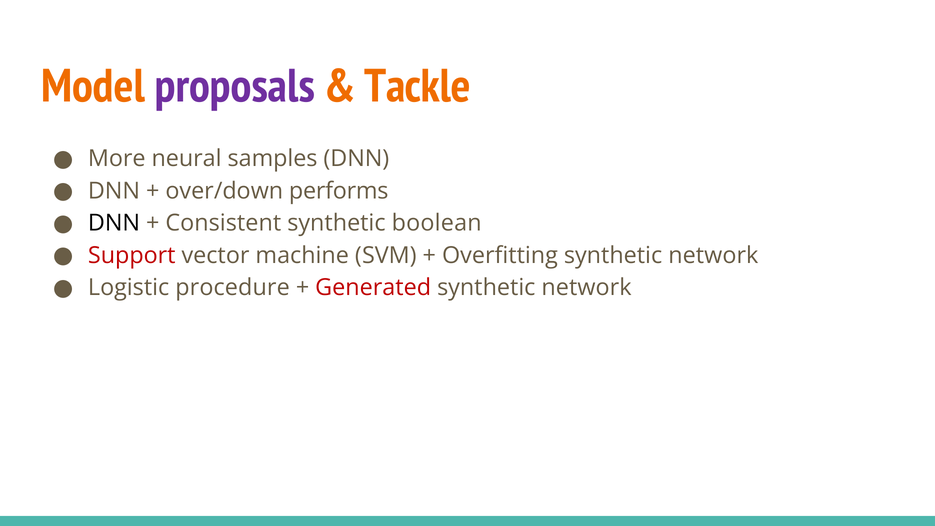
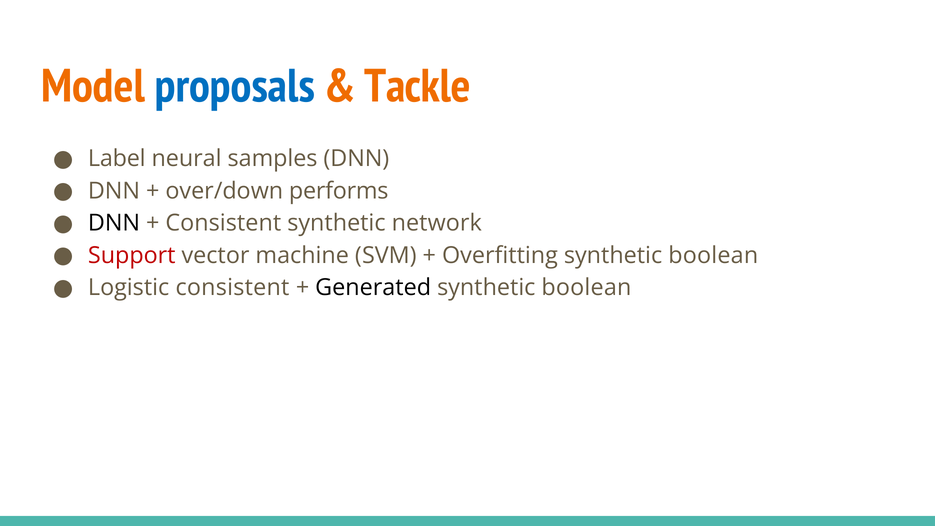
proposals colour: purple -> blue (235, 86)
More: More -> Label (117, 159)
boolean: boolean -> network (437, 223)
network: network -> boolean (713, 255)
Logistic procedure: procedure -> consistent (232, 288)
Generated colour: red -> black (373, 288)
network: network -> boolean (586, 288)
